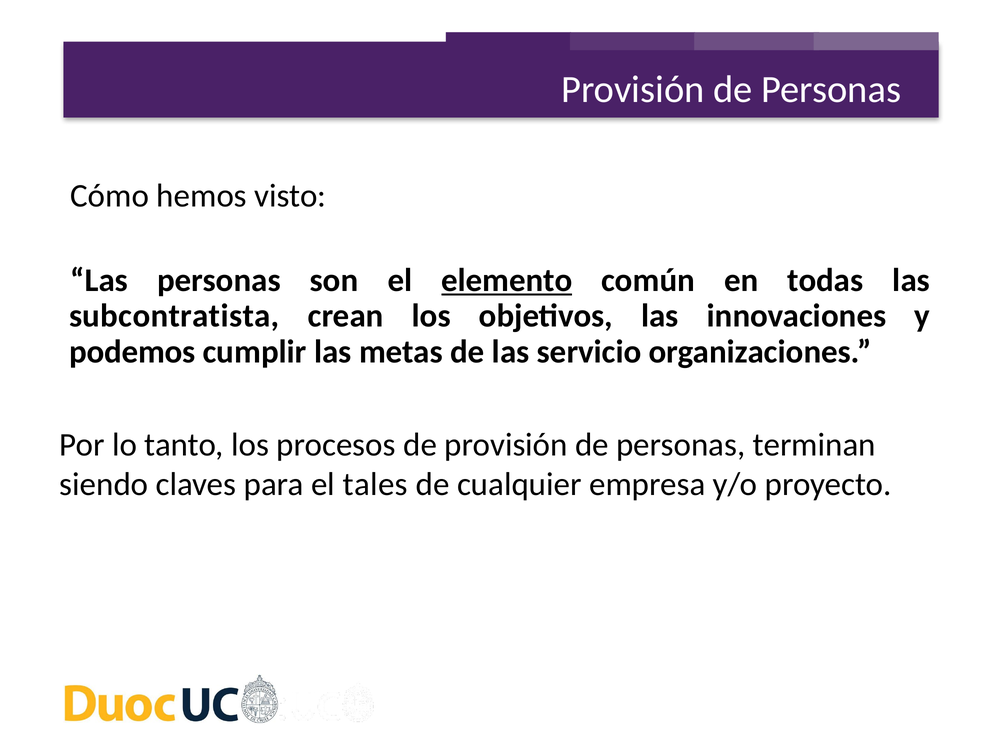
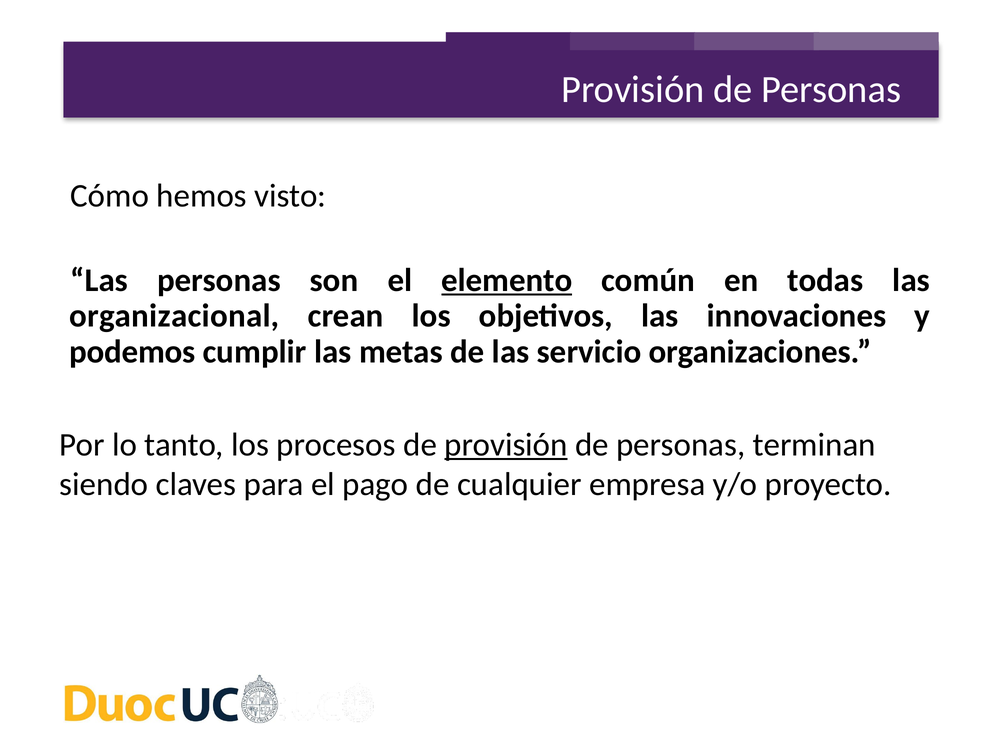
subcontratista: subcontratista -> organizacional (174, 316)
provisión underline: none -> present (506, 444)
tales: tales -> pago (375, 484)
